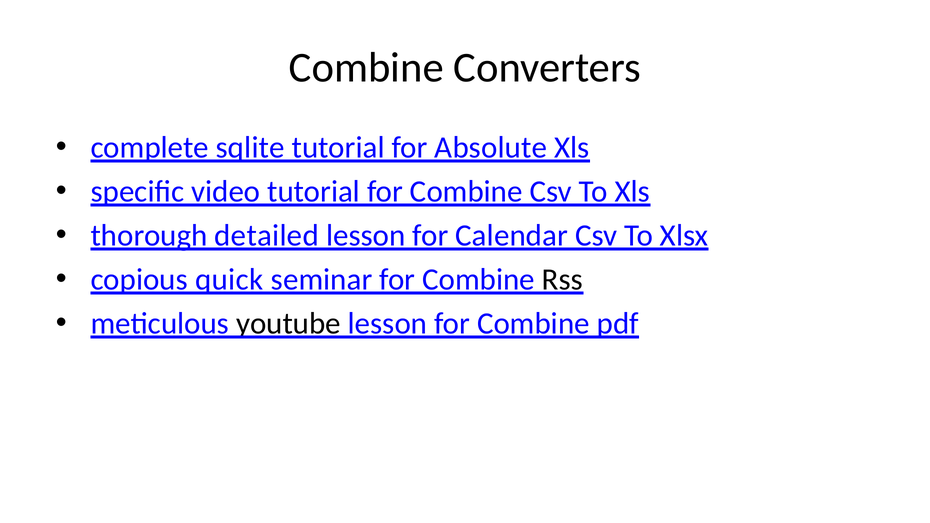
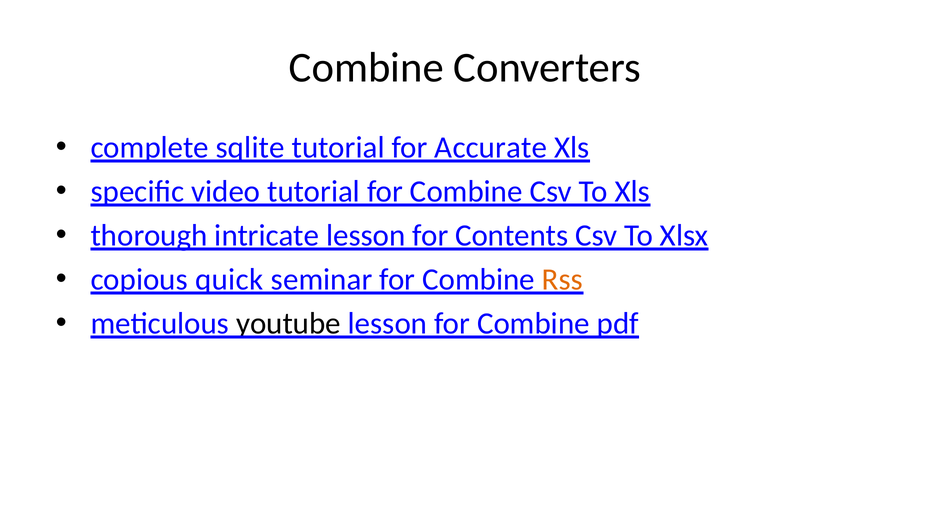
Absolute: Absolute -> Accurate (491, 148)
detailed: detailed -> intricate (267, 236)
Calendar: Calendar -> Contents (512, 236)
Rss colour: black -> orange (562, 280)
